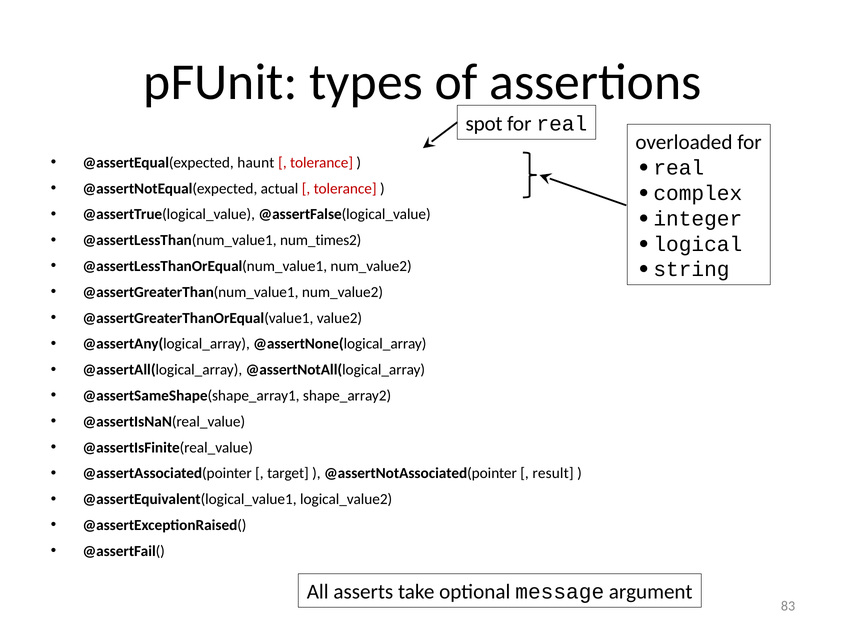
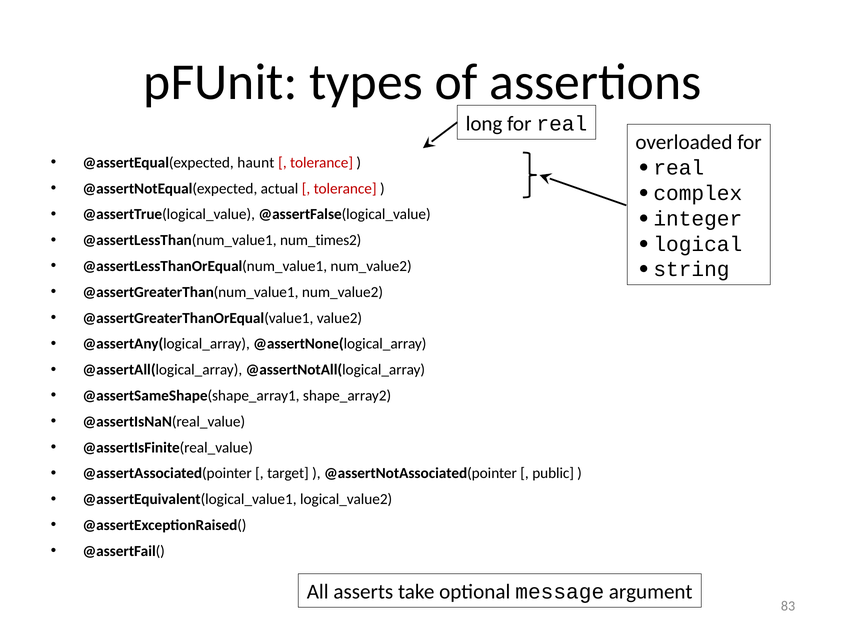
spot: spot -> long (484, 124)
result: result -> public (553, 473)
